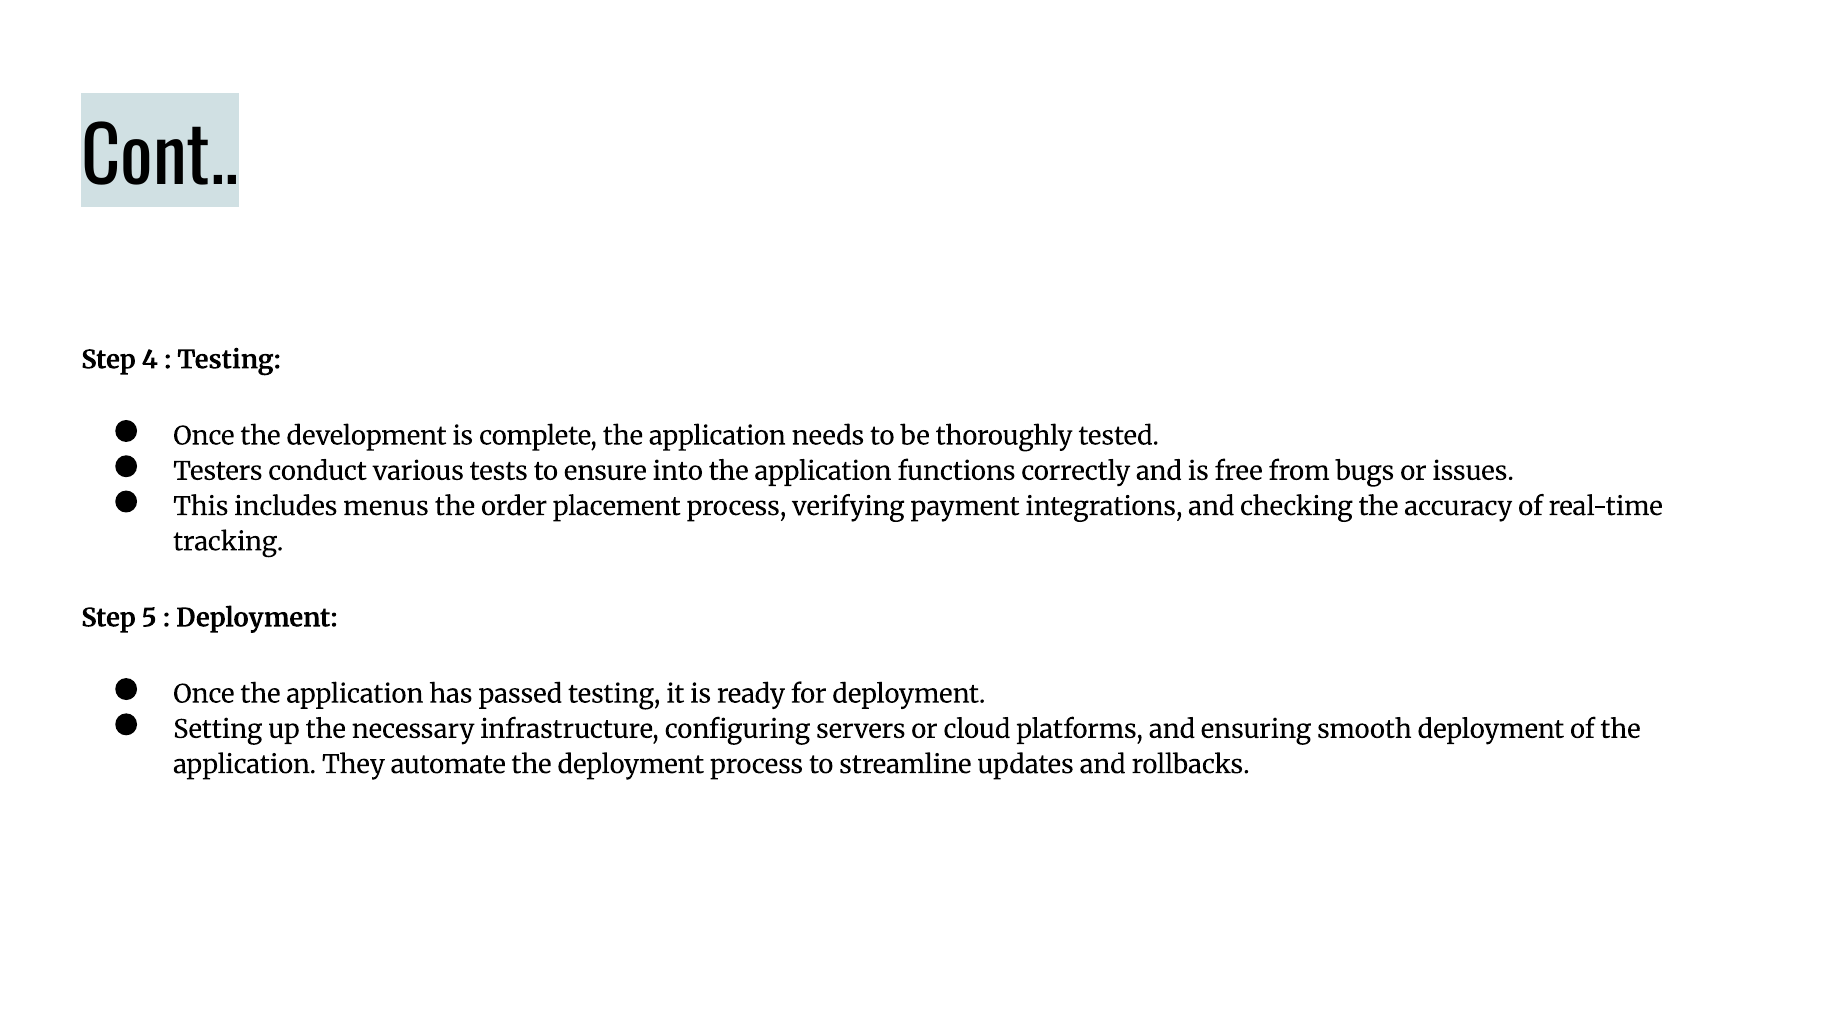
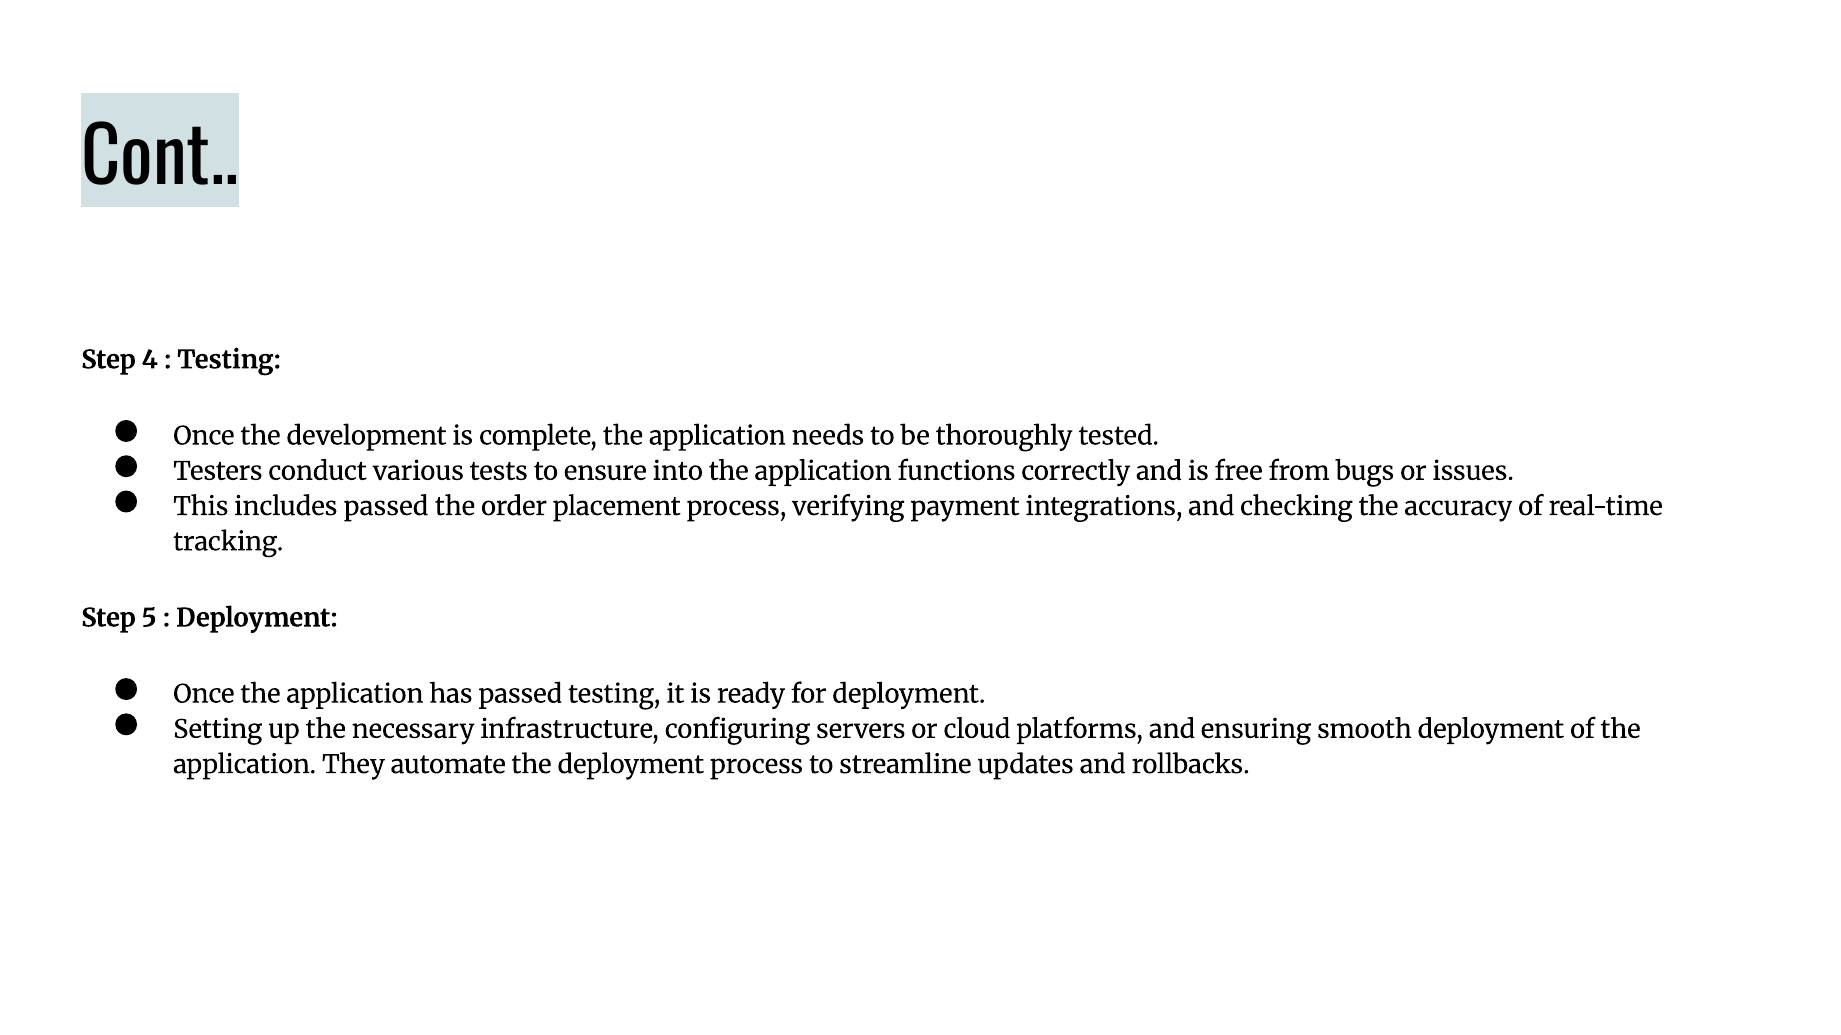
includes menus: menus -> passed (386, 507)
